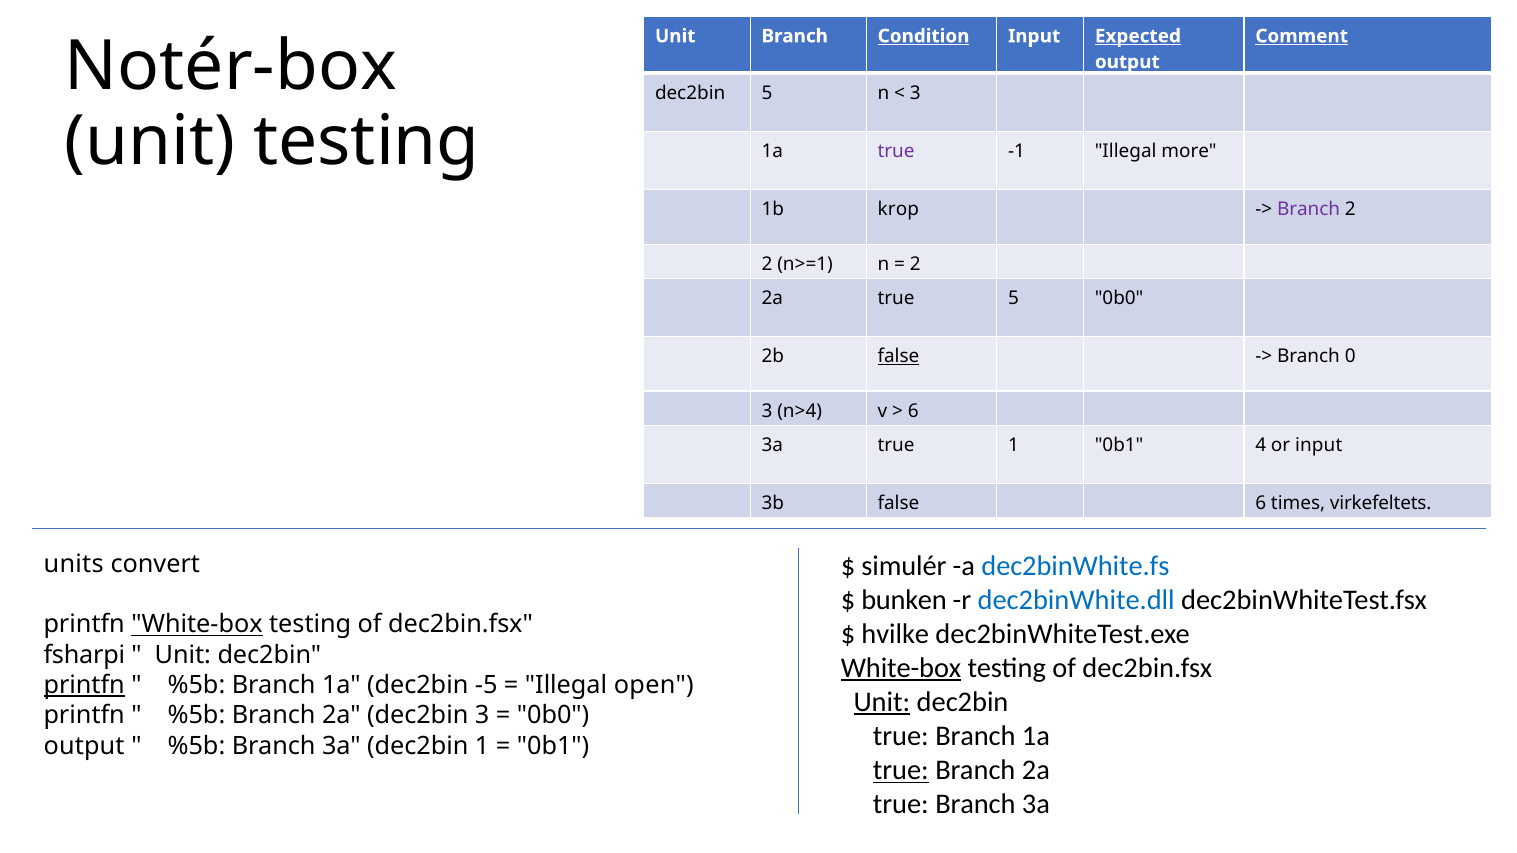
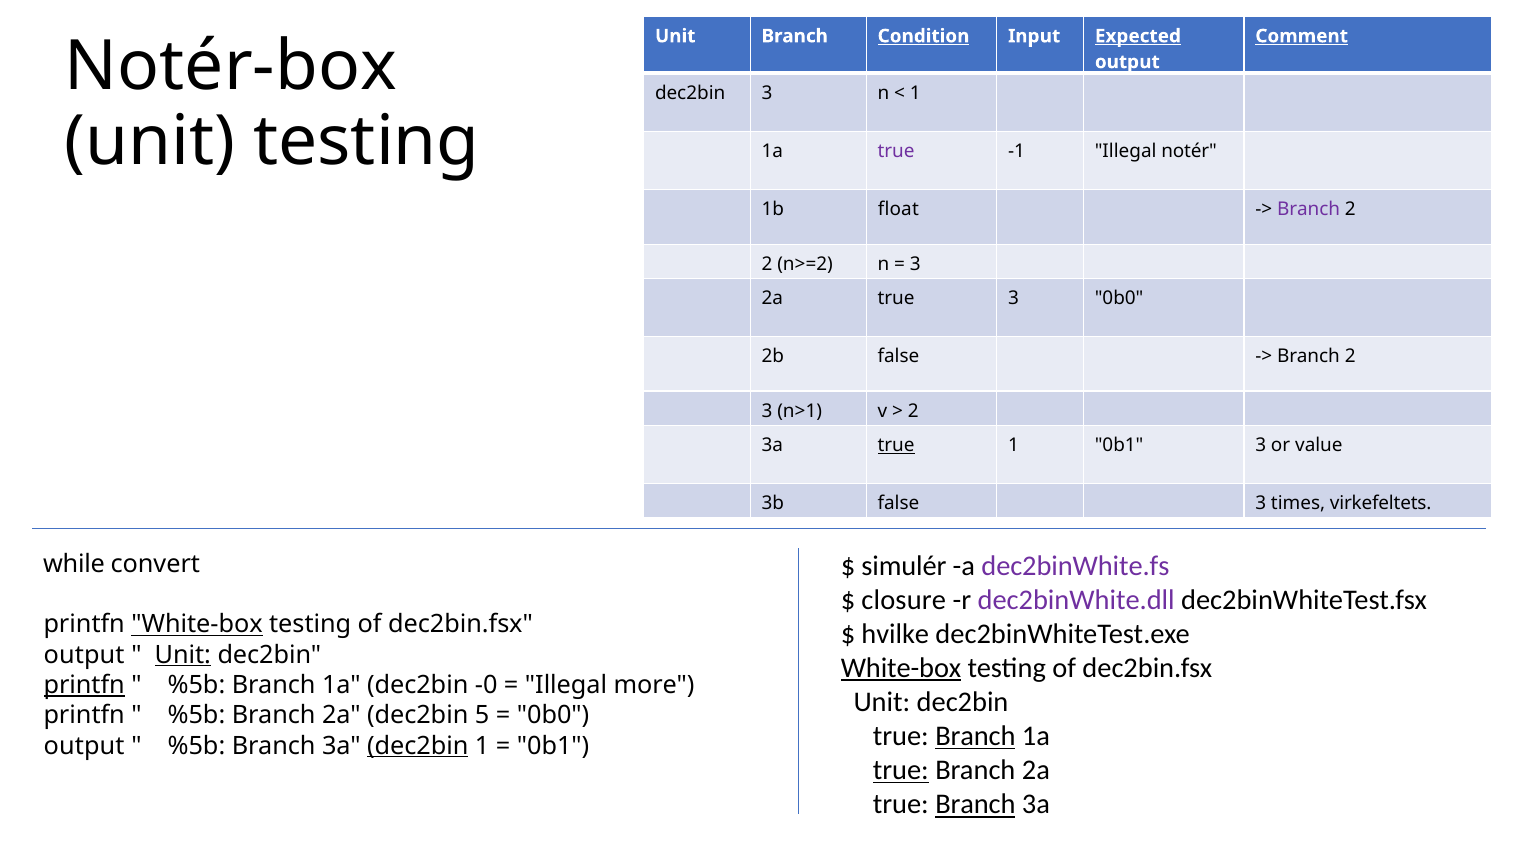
dec2bin 5: 5 -> 3 (767, 93)
3: 3 -> 1 (915, 93)
more: more -> notér (1189, 151)
krop: krop -> float (898, 210)
n>=1: n>=1 -> n>=2 (805, 264)
2: 2 -> 3 (915, 264)
true 5: 5 -> 3 (1013, 298)
false underline: present -> none (898, 357)
0: 0 -> 2 (1350, 357)
n>4: n>4 -> n>1 (800, 411)
6: 6 -> 2 (913, 411)
true underline: none -> present (896, 445)
0b1 4: 4 -> 3 (1261, 445)
or input: input -> value (1319, 445)
false 6: 6 -> 3 (1261, 504)
dec2binWhite.fs colour: blue -> purple (1075, 566)
units: units -> while (74, 564)
bunken: bunken -> closure (904, 600)
dec2binWhite.dll colour: blue -> purple (1076, 600)
fsharpi: fsharpi -> output (84, 655)
Unit underline: none -> present (183, 655)
-5: -5 -> -0 (486, 685)
open: open -> more (654, 685)
Unit underline: present -> none (882, 702)
dec2bin 3: 3 -> 5 (482, 716)
Branch underline: none -> present (975, 737)
dec2bin underline: none -> present (418, 746)
Branch underline: none -> present (975, 805)
